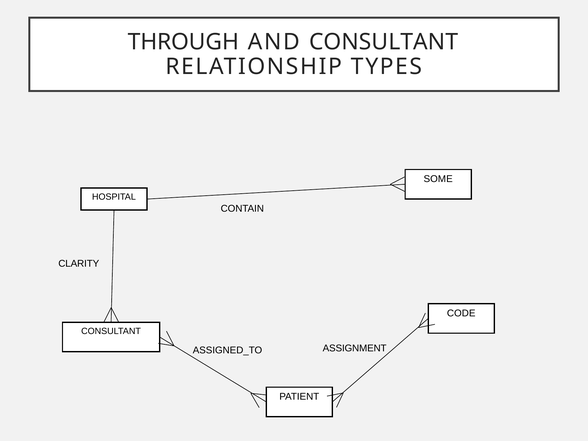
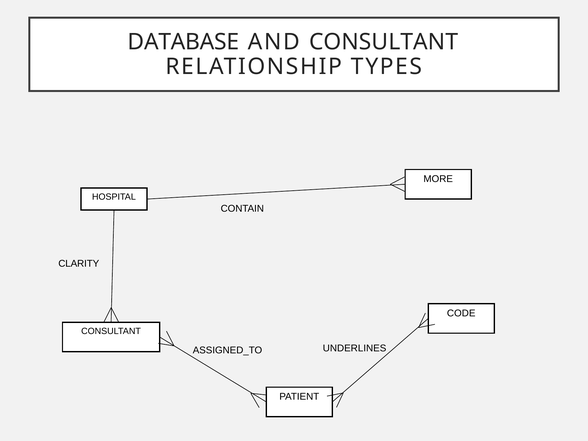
THROUGH: THROUGH -> DATABASE (183, 42)
SOME: SOME -> MORE (438, 179)
ASSIGNMENT: ASSIGNMENT -> UNDERLINES (355, 348)
